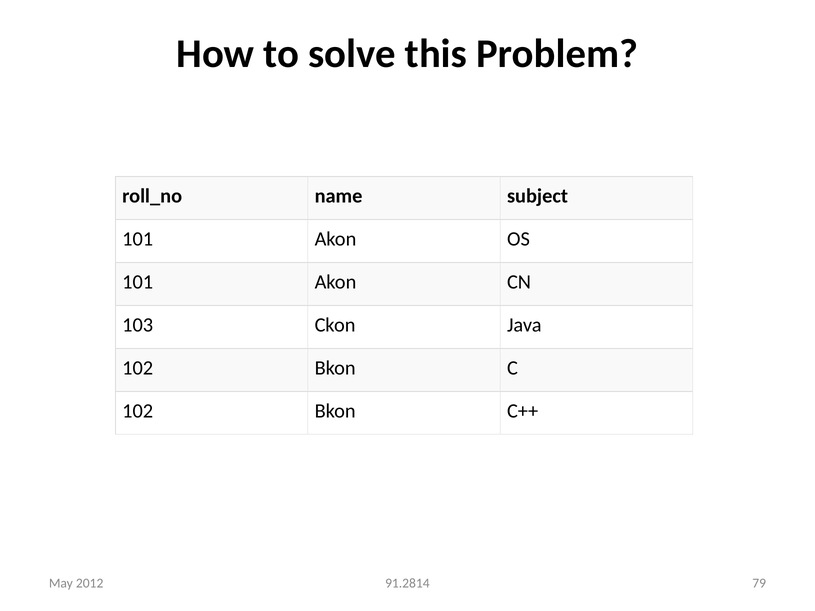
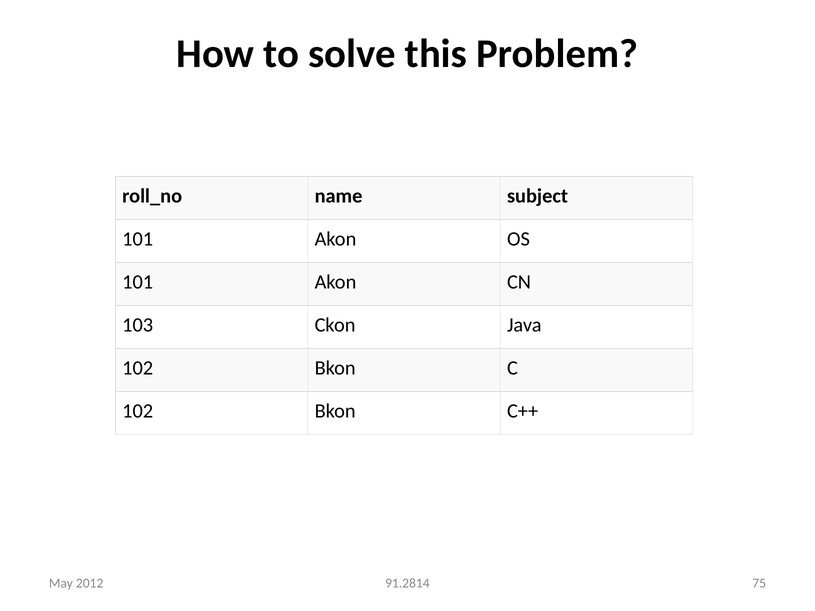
79: 79 -> 75 (759, 584)
